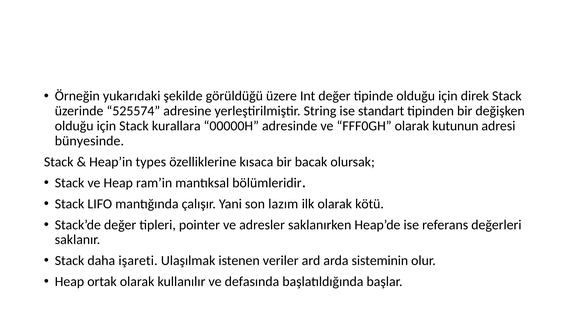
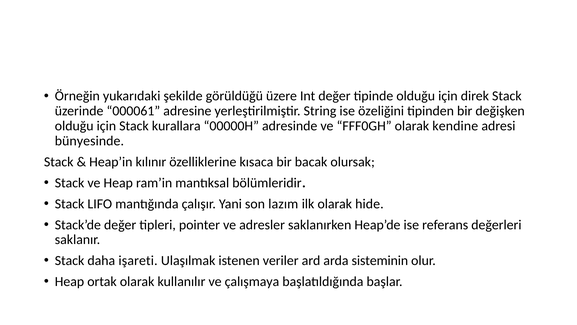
525574: 525574 -> 000061 (133, 111)
standart: standart -> özeliğini (381, 111)
kutunun: kutunun -> kendine (455, 126)
types: types -> kılınır (151, 162)
kötü: kötü -> hide (369, 204)
defasında: defasında -> çalışmaya (252, 281)
